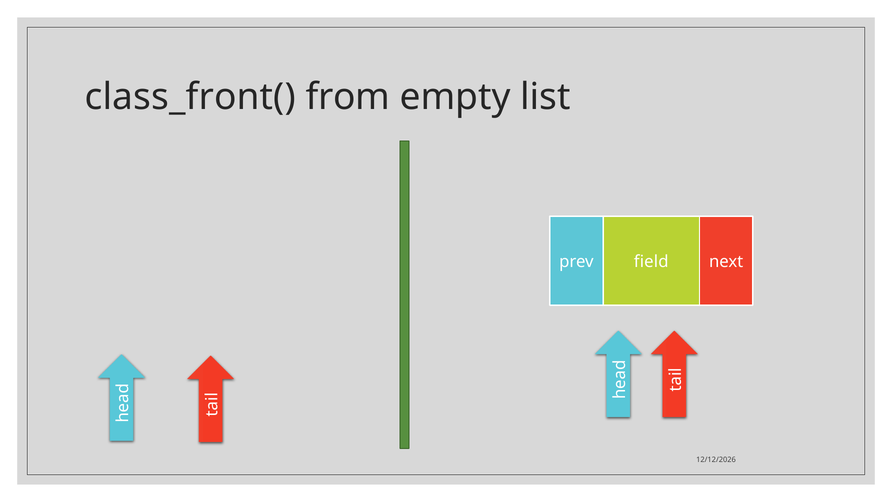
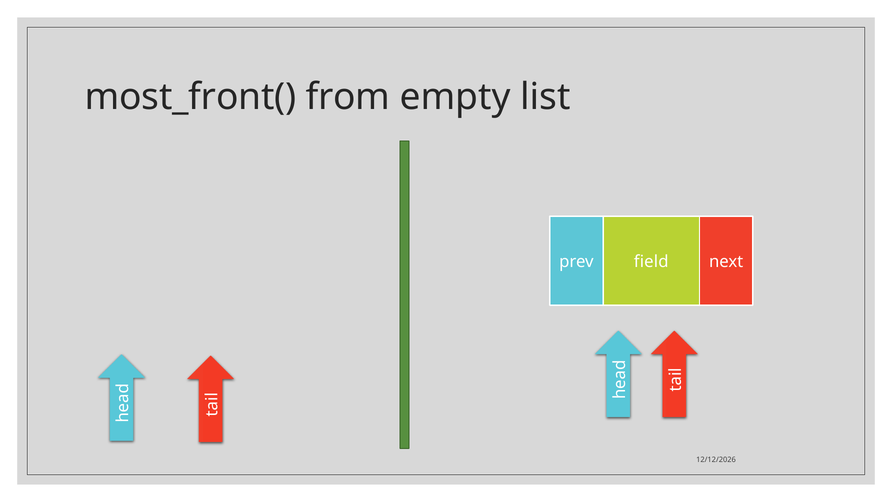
class_front(: class_front( -> most_front( (191, 97)
